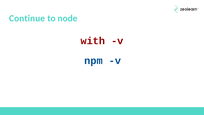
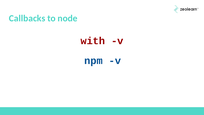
Continue: Continue -> Callbacks (27, 18)
